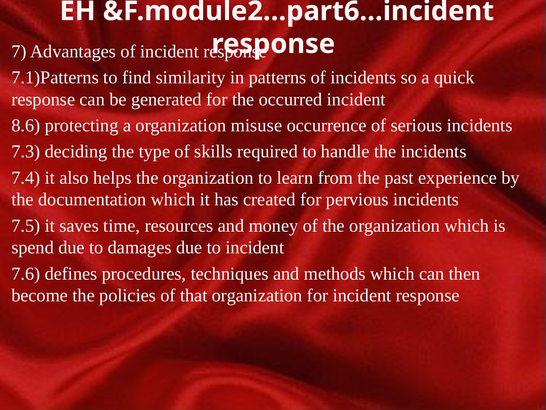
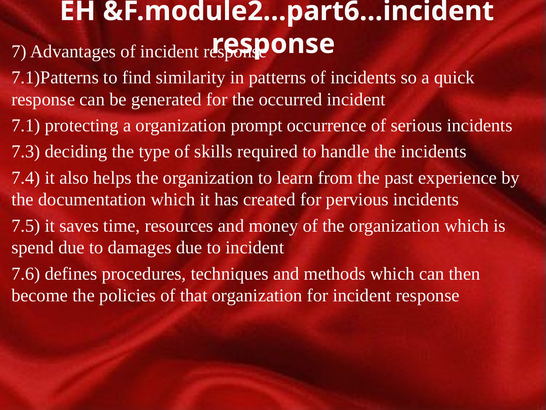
8.6: 8.6 -> 7.1 (26, 125)
misuse: misuse -> prompt (257, 125)
